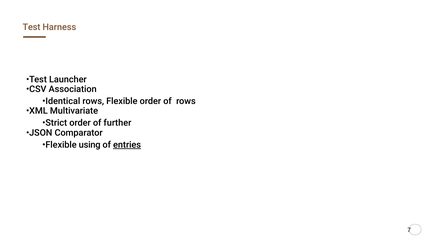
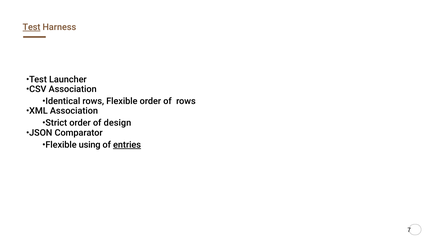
Test underline: none -> present (32, 27)
XML Multivariate: Multivariate -> Association (74, 111)
further: further -> design (117, 123)
